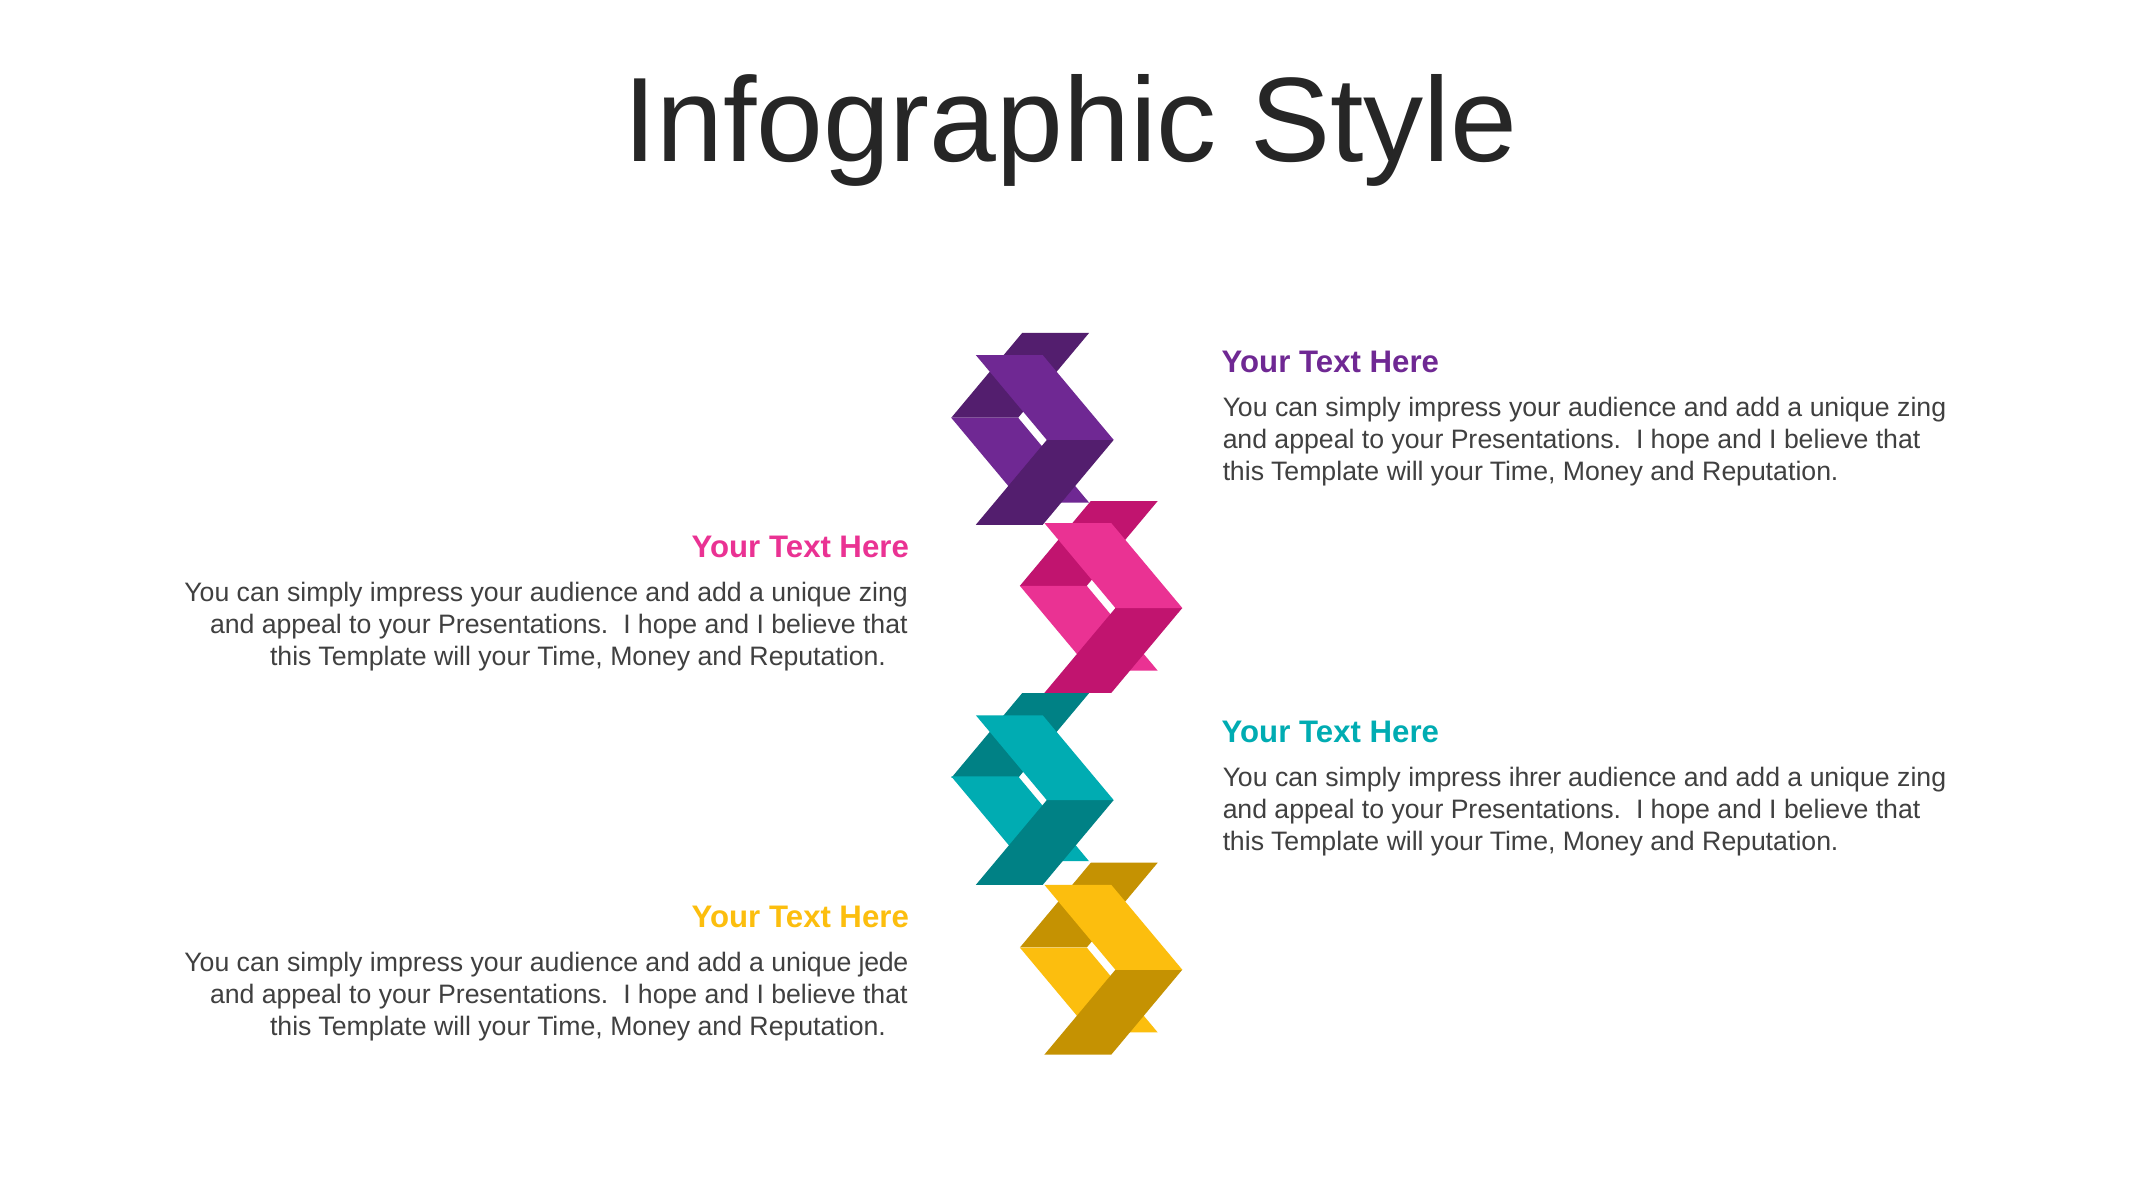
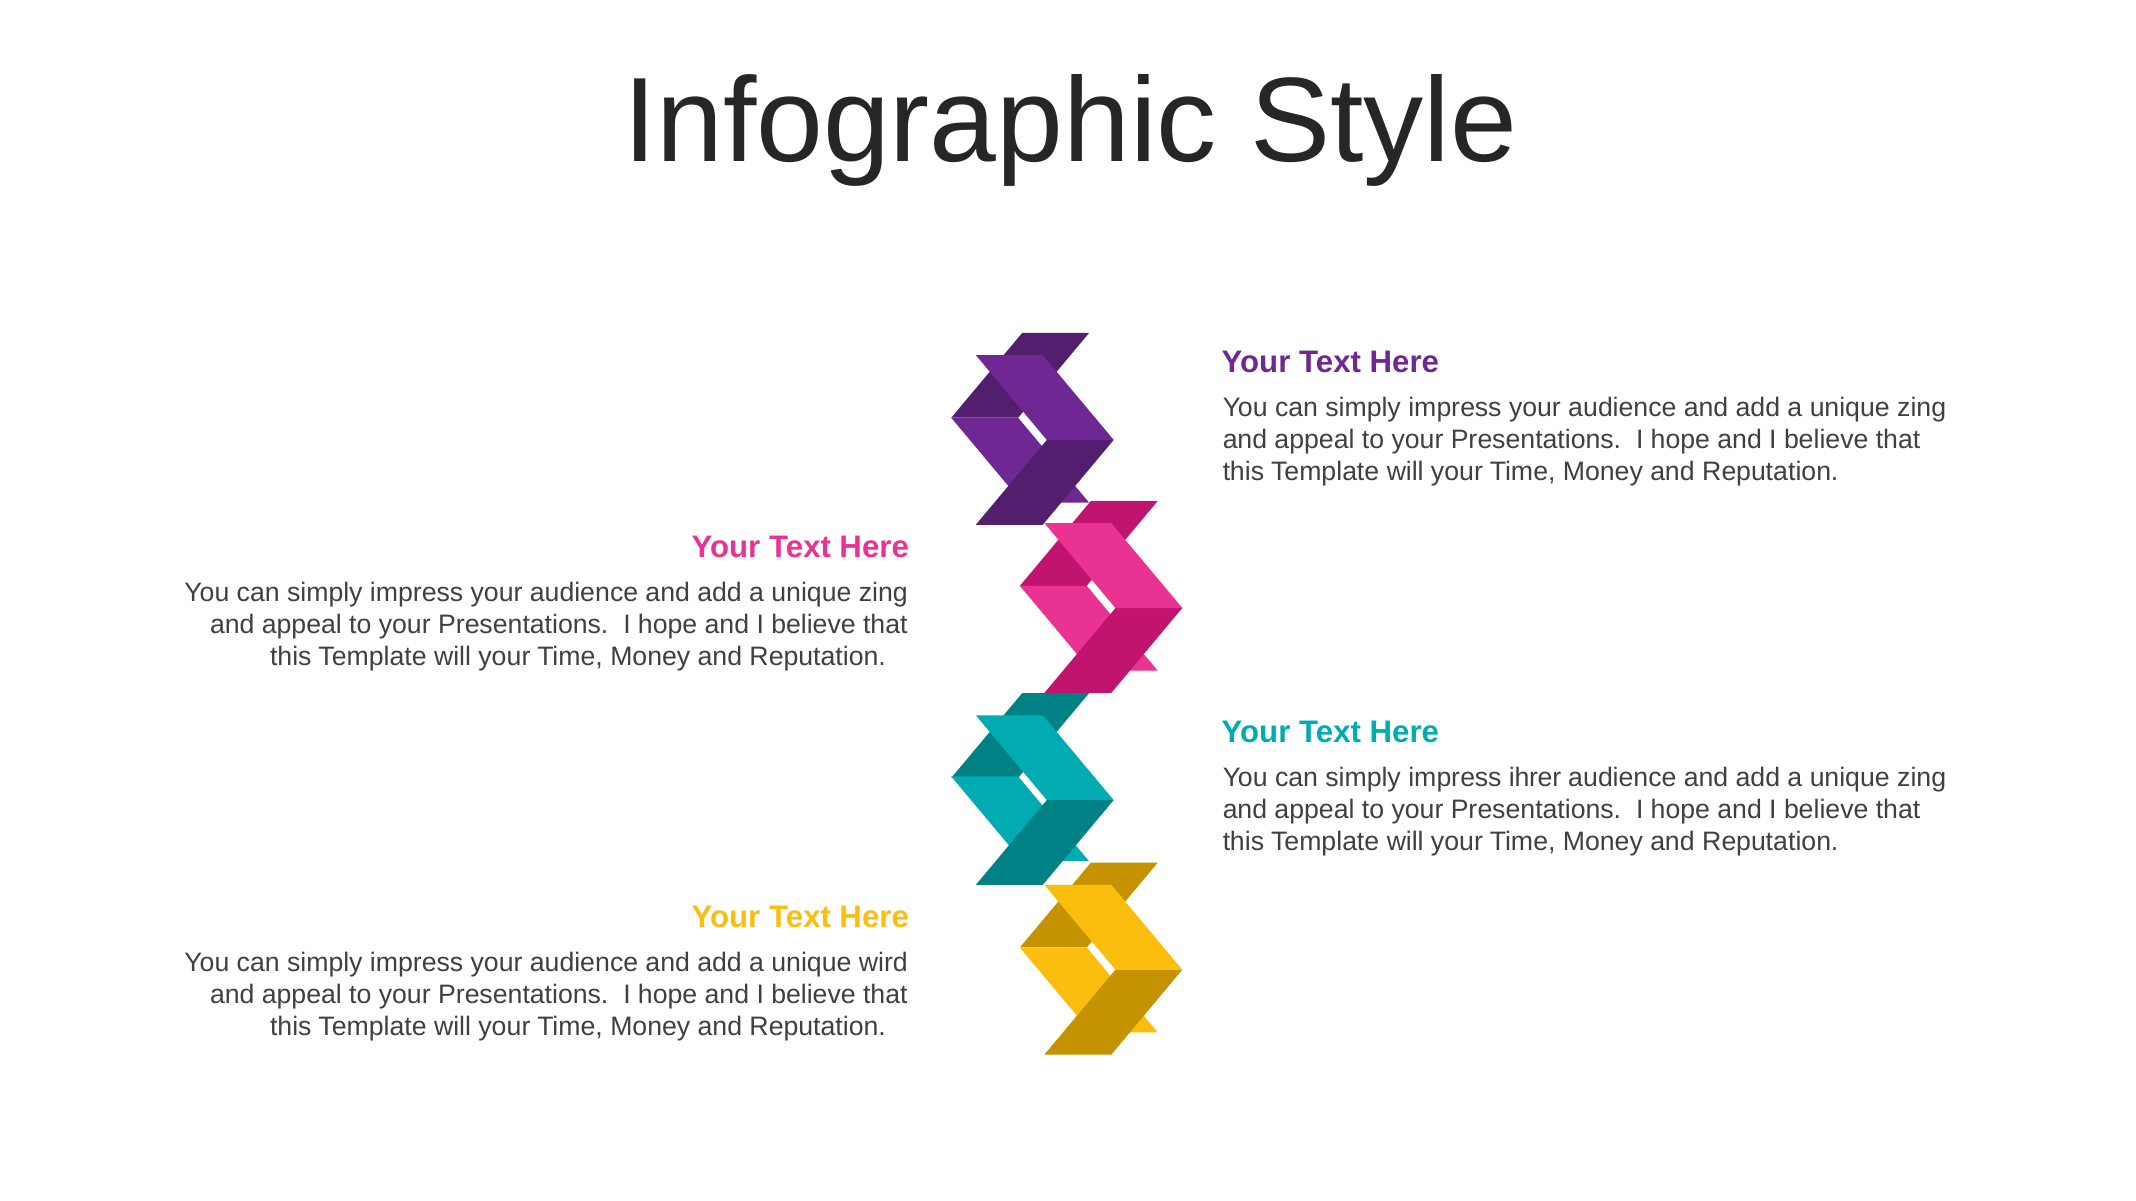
jede: jede -> wird (883, 963)
